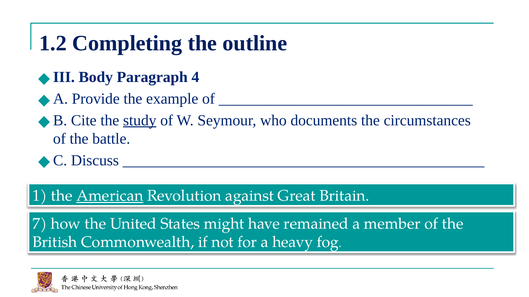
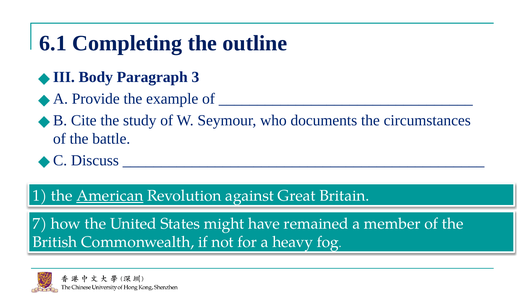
1.2: 1.2 -> 6.1 (53, 43)
4: 4 -> 3 (195, 77)
study underline: present -> none (140, 121)
